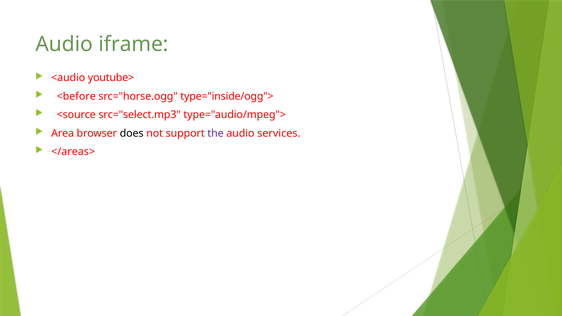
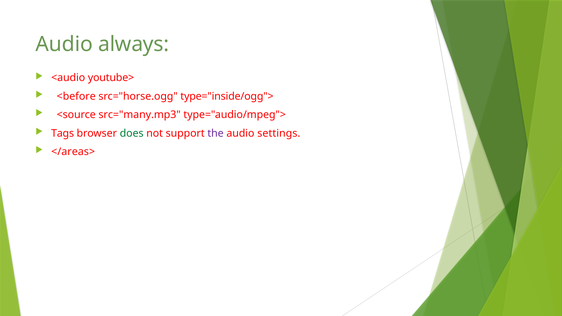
iframe: iframe -> always (134, 44)
src="select.mp3: src="select.mp3 -> src="many.mp3 (140, 115)
Area: Area -> Tags (63, 133)
does colour: black -> green (132, 133)
services: services -> settings (279, 133)
